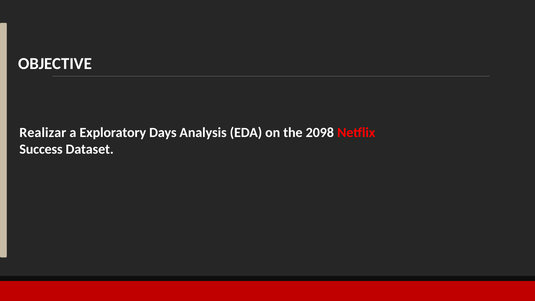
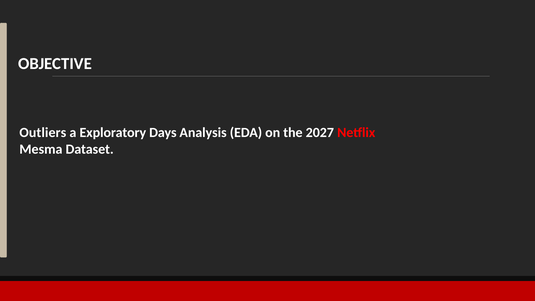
Realizar: Realizar -> Outliers (43, 133)
2098: 2098 -> 2027 (320, 133)
Success: Success -> Mesma (41, 149)
